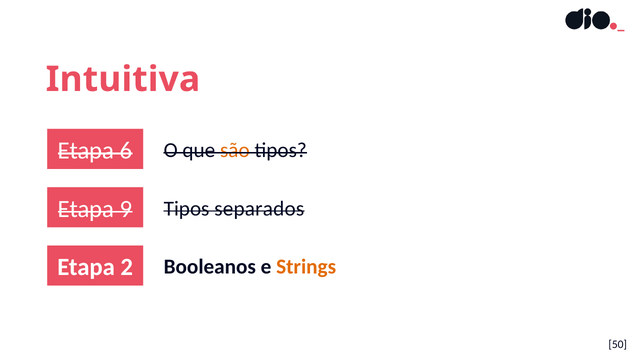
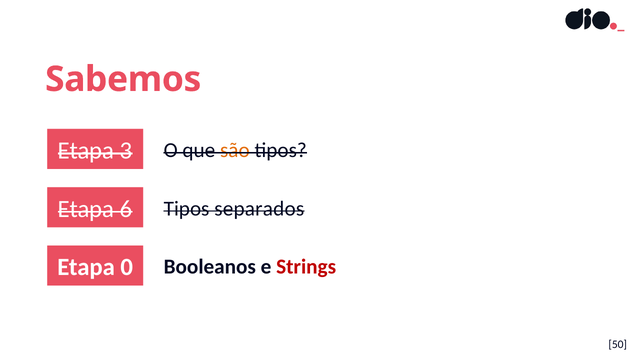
Intuitiva: Intuitiva -> Sabemos (123, 79)
6: 6 -> 3 (126, 151)
9: 9 -> 6 (126, 209)
2: 2 -> 0 (127, 267)
Strings colour: orange -> red (306, 267)
